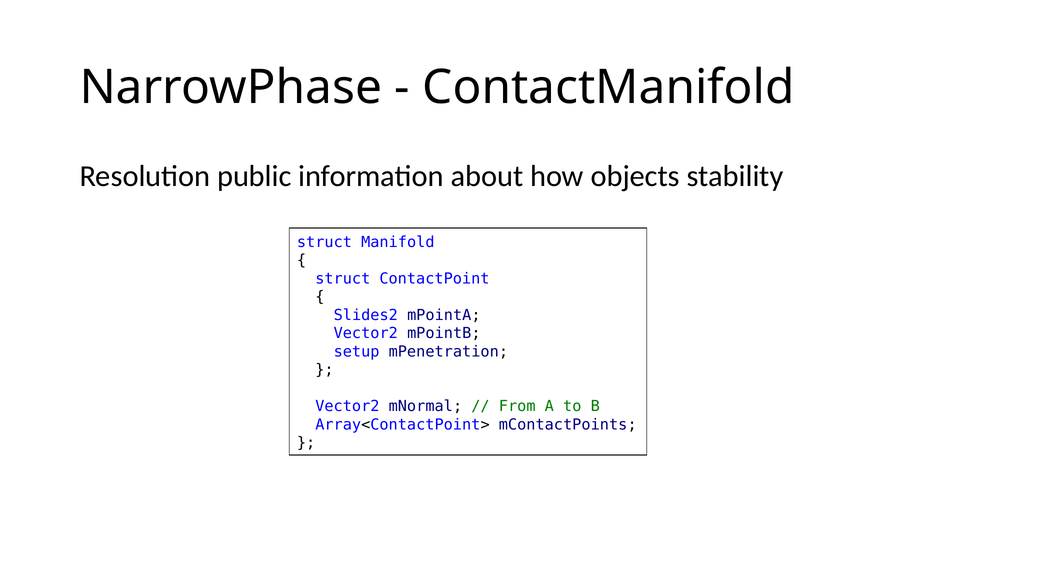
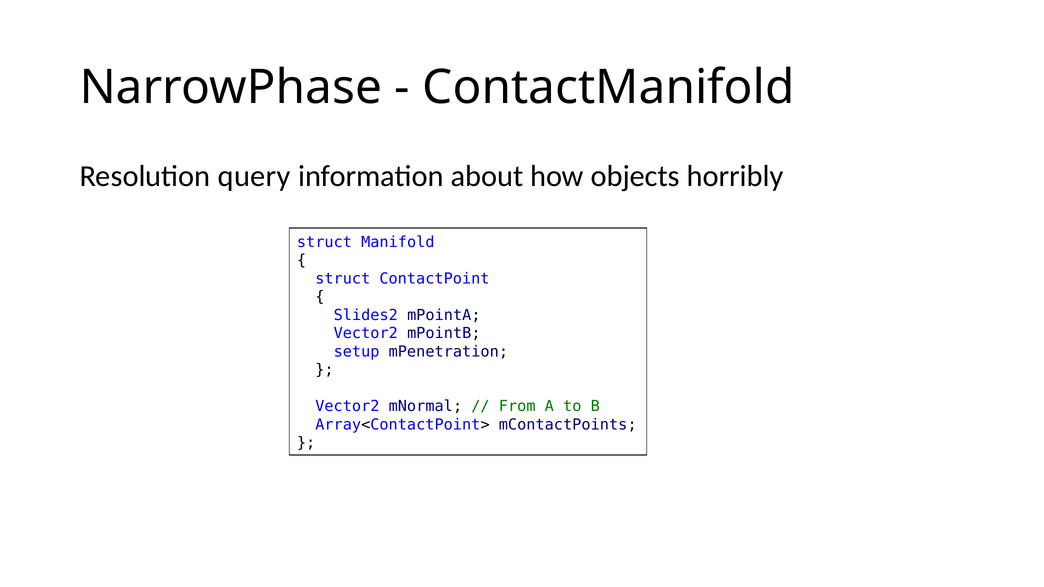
public: public -> query (254, 177)
stability: stability -> horribly (735, 177)
